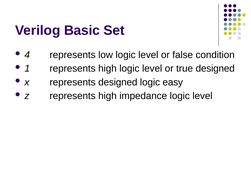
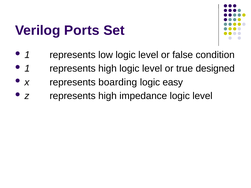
Basic: Basic -> Ports (82, 30)
4: 4 -> 1 (27, 55)
represents designed: designed -> boarding (118, 82)
